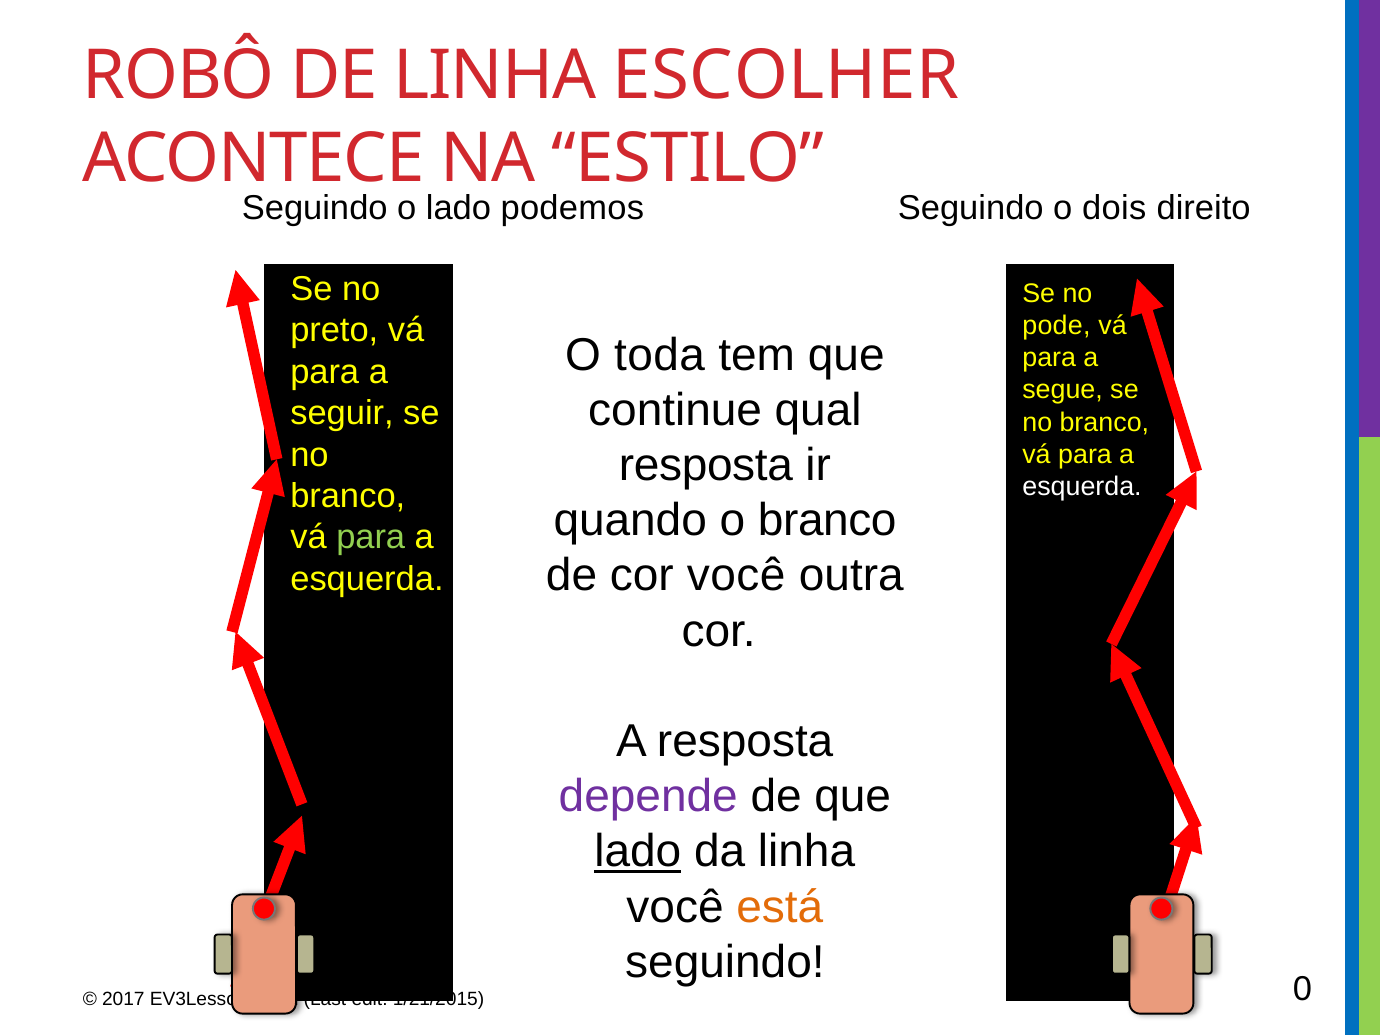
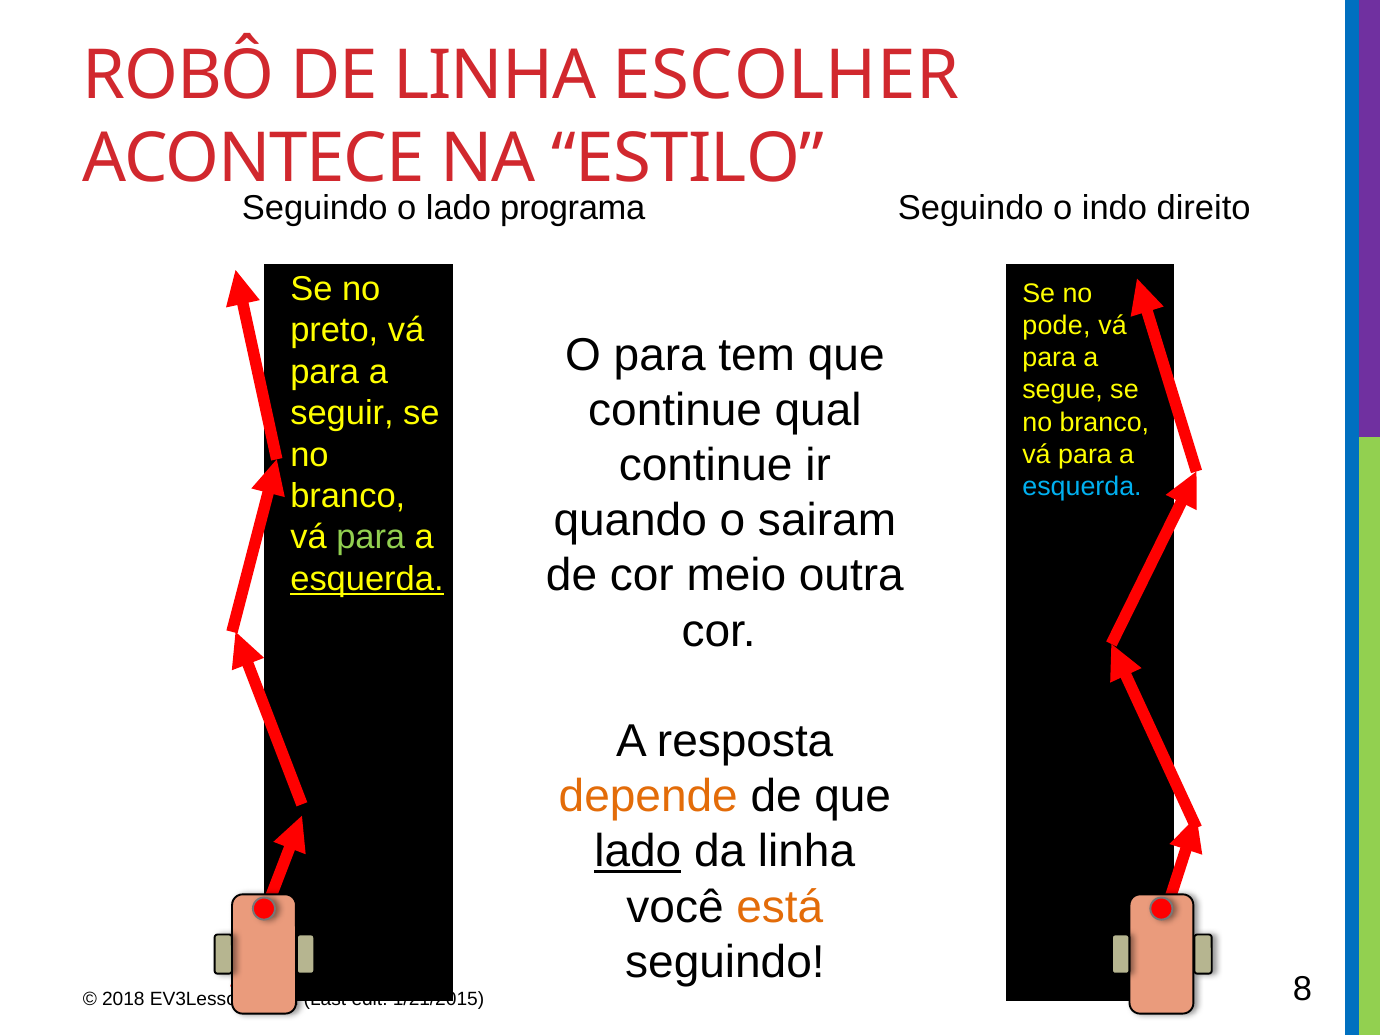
podemos: podemos -> programa (573, 208)
dois: dois -> indo (1114, 208)
O toda: toda -> para (660, 355)
resposta: resposta -> continue (706, 465)
esquerda colour: white -> light blue (1082, 487)
o branco: branco -> sairam (827, 521)
cor você: você -> meio (736, 576)
esquerda underline: none -> present (367, 579)
depende colour: purple -> orange (648, 797)
2017: 2017 -> 2018 (123, 1000)
0: 0 -> 8 (1302, 989)
